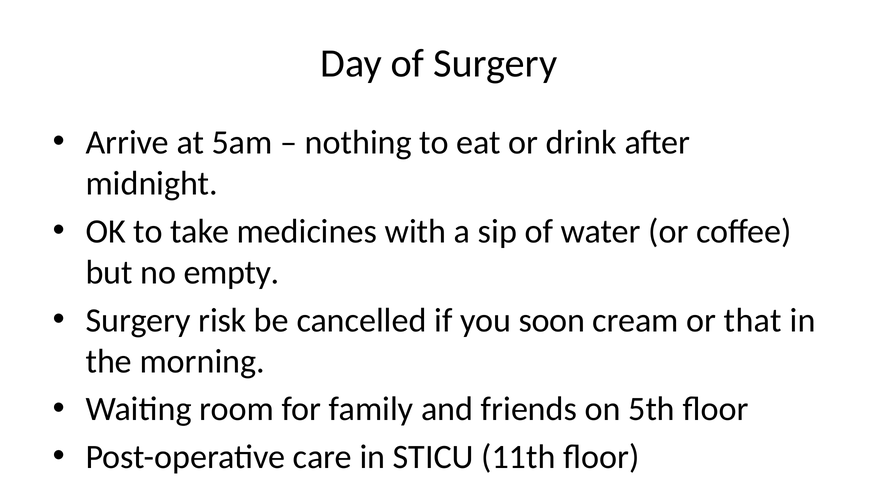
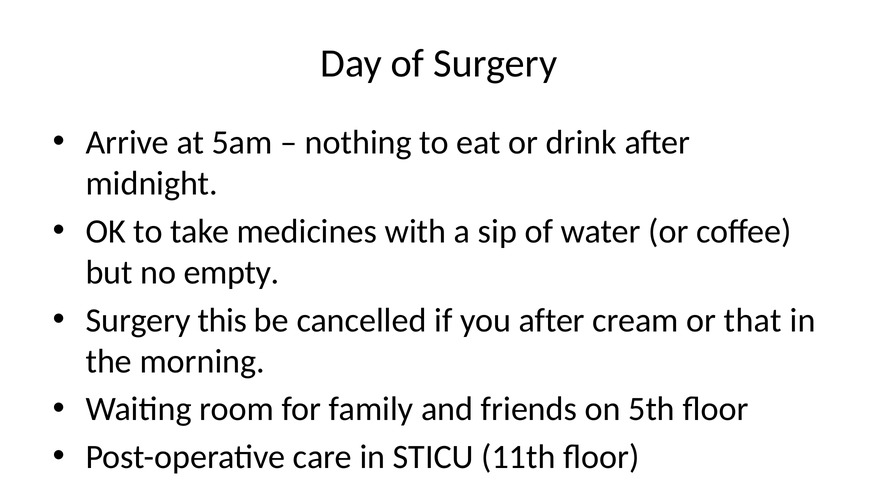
risk: risk -> this (223, 320)
you soon: soon -> after (552, 320)
